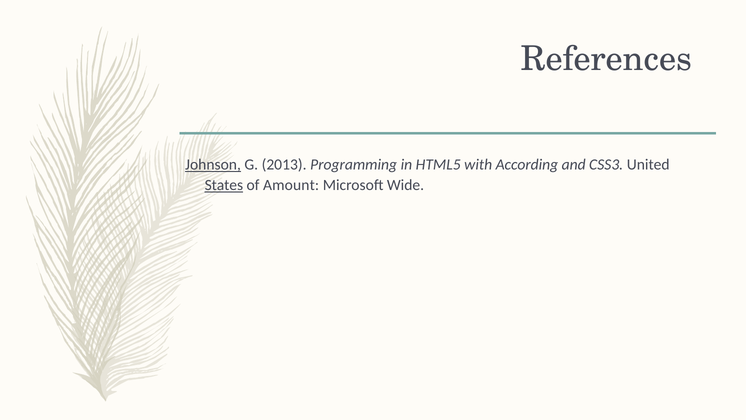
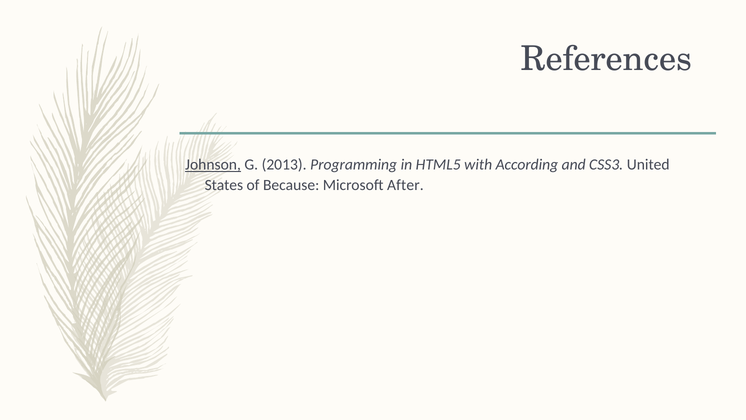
States underline: present -> none (224, 185)
Amount: Amount -> Because (291, 185)
Wide: Wide -> After (405, 185)
